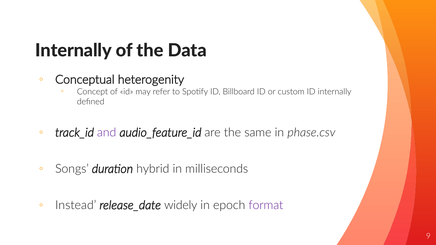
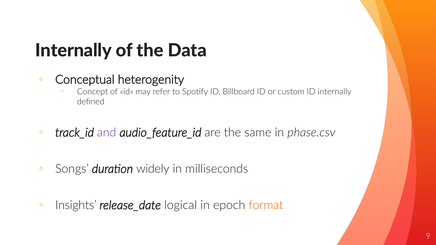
hybrid: hybrid -> widely (153, 169)
Instead: Instead -> Insights (76, 205)
widely: widely -> logical (181, 205)
format colour: purple -> orange (266, 205)
